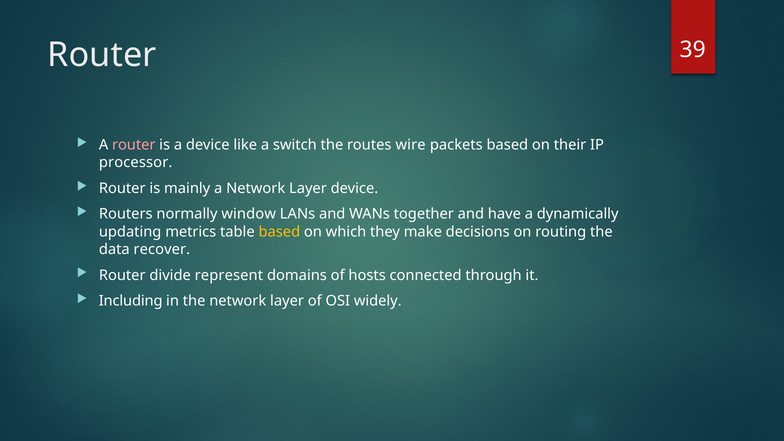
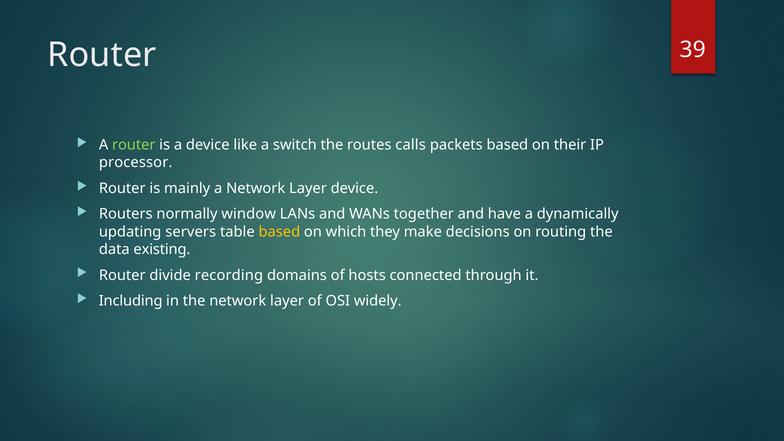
router colour: pink -> light green (134, 145)
wire: wire -> calls (411, 145)
metrics: metrics -> servers (191, 232)
recover: recover -> existing (162, 249)
represent: represent -> recording (229, 275)
